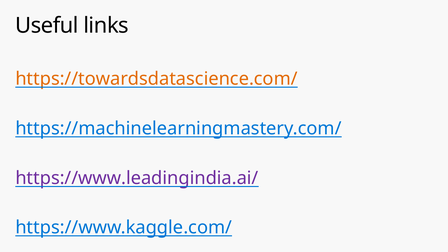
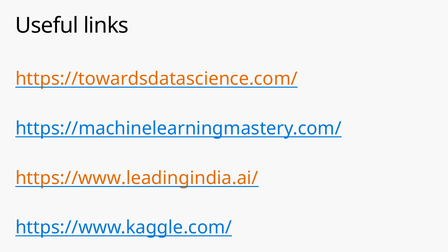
https://www.leadingindia.ai/ colour: purple -> orange (137, 178)
